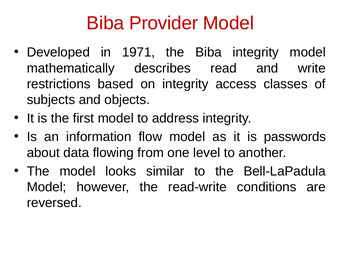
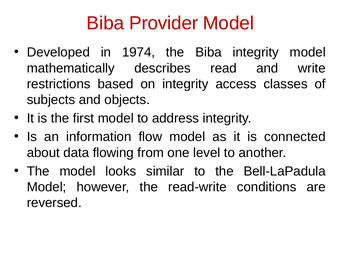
1971: 1971 -> 1974 (139, 52)
passwords: passwords -> connected (295, 137)
